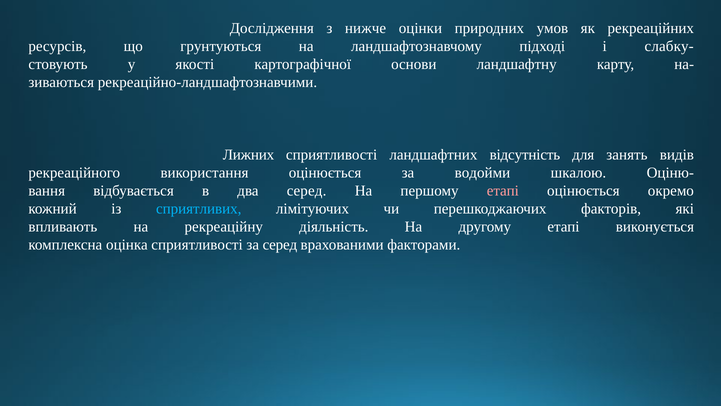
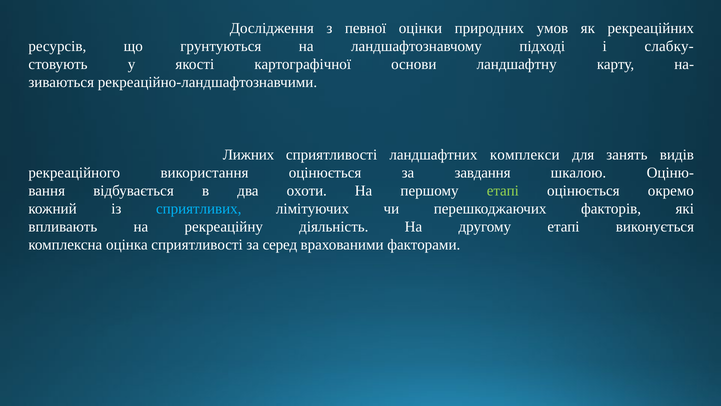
нижче: нижче -> певної (366, 28)
відсутність: відсутність -> комплекси (525, 154)
водойми: водойми -> завдання (483, 172)
два серед: серед -> охоти (307, 190)
етапі colour: pink -> light green (503, 190)
